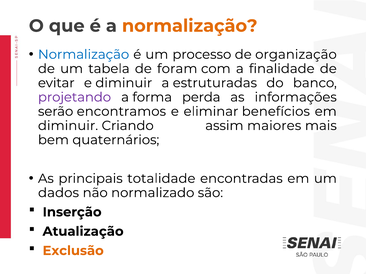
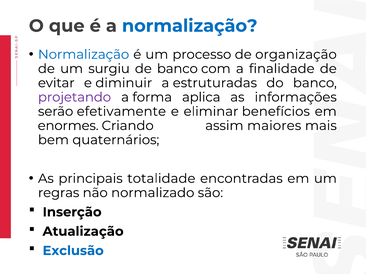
normalização colour: orange -> blue (190, 26)
tabela: tabela -> surgiu (109, 69)
de foram: foram -> banco (177, 69)
perda: perda -> aplica (201, 97)
encontramos: encontramos -> efetivamente (121, 112)
diminuir: diminuir -> enormes (68, 126)
dados: dados -> regras (59, 193)
Exclusão colour: orange -> blue (73, 251)
